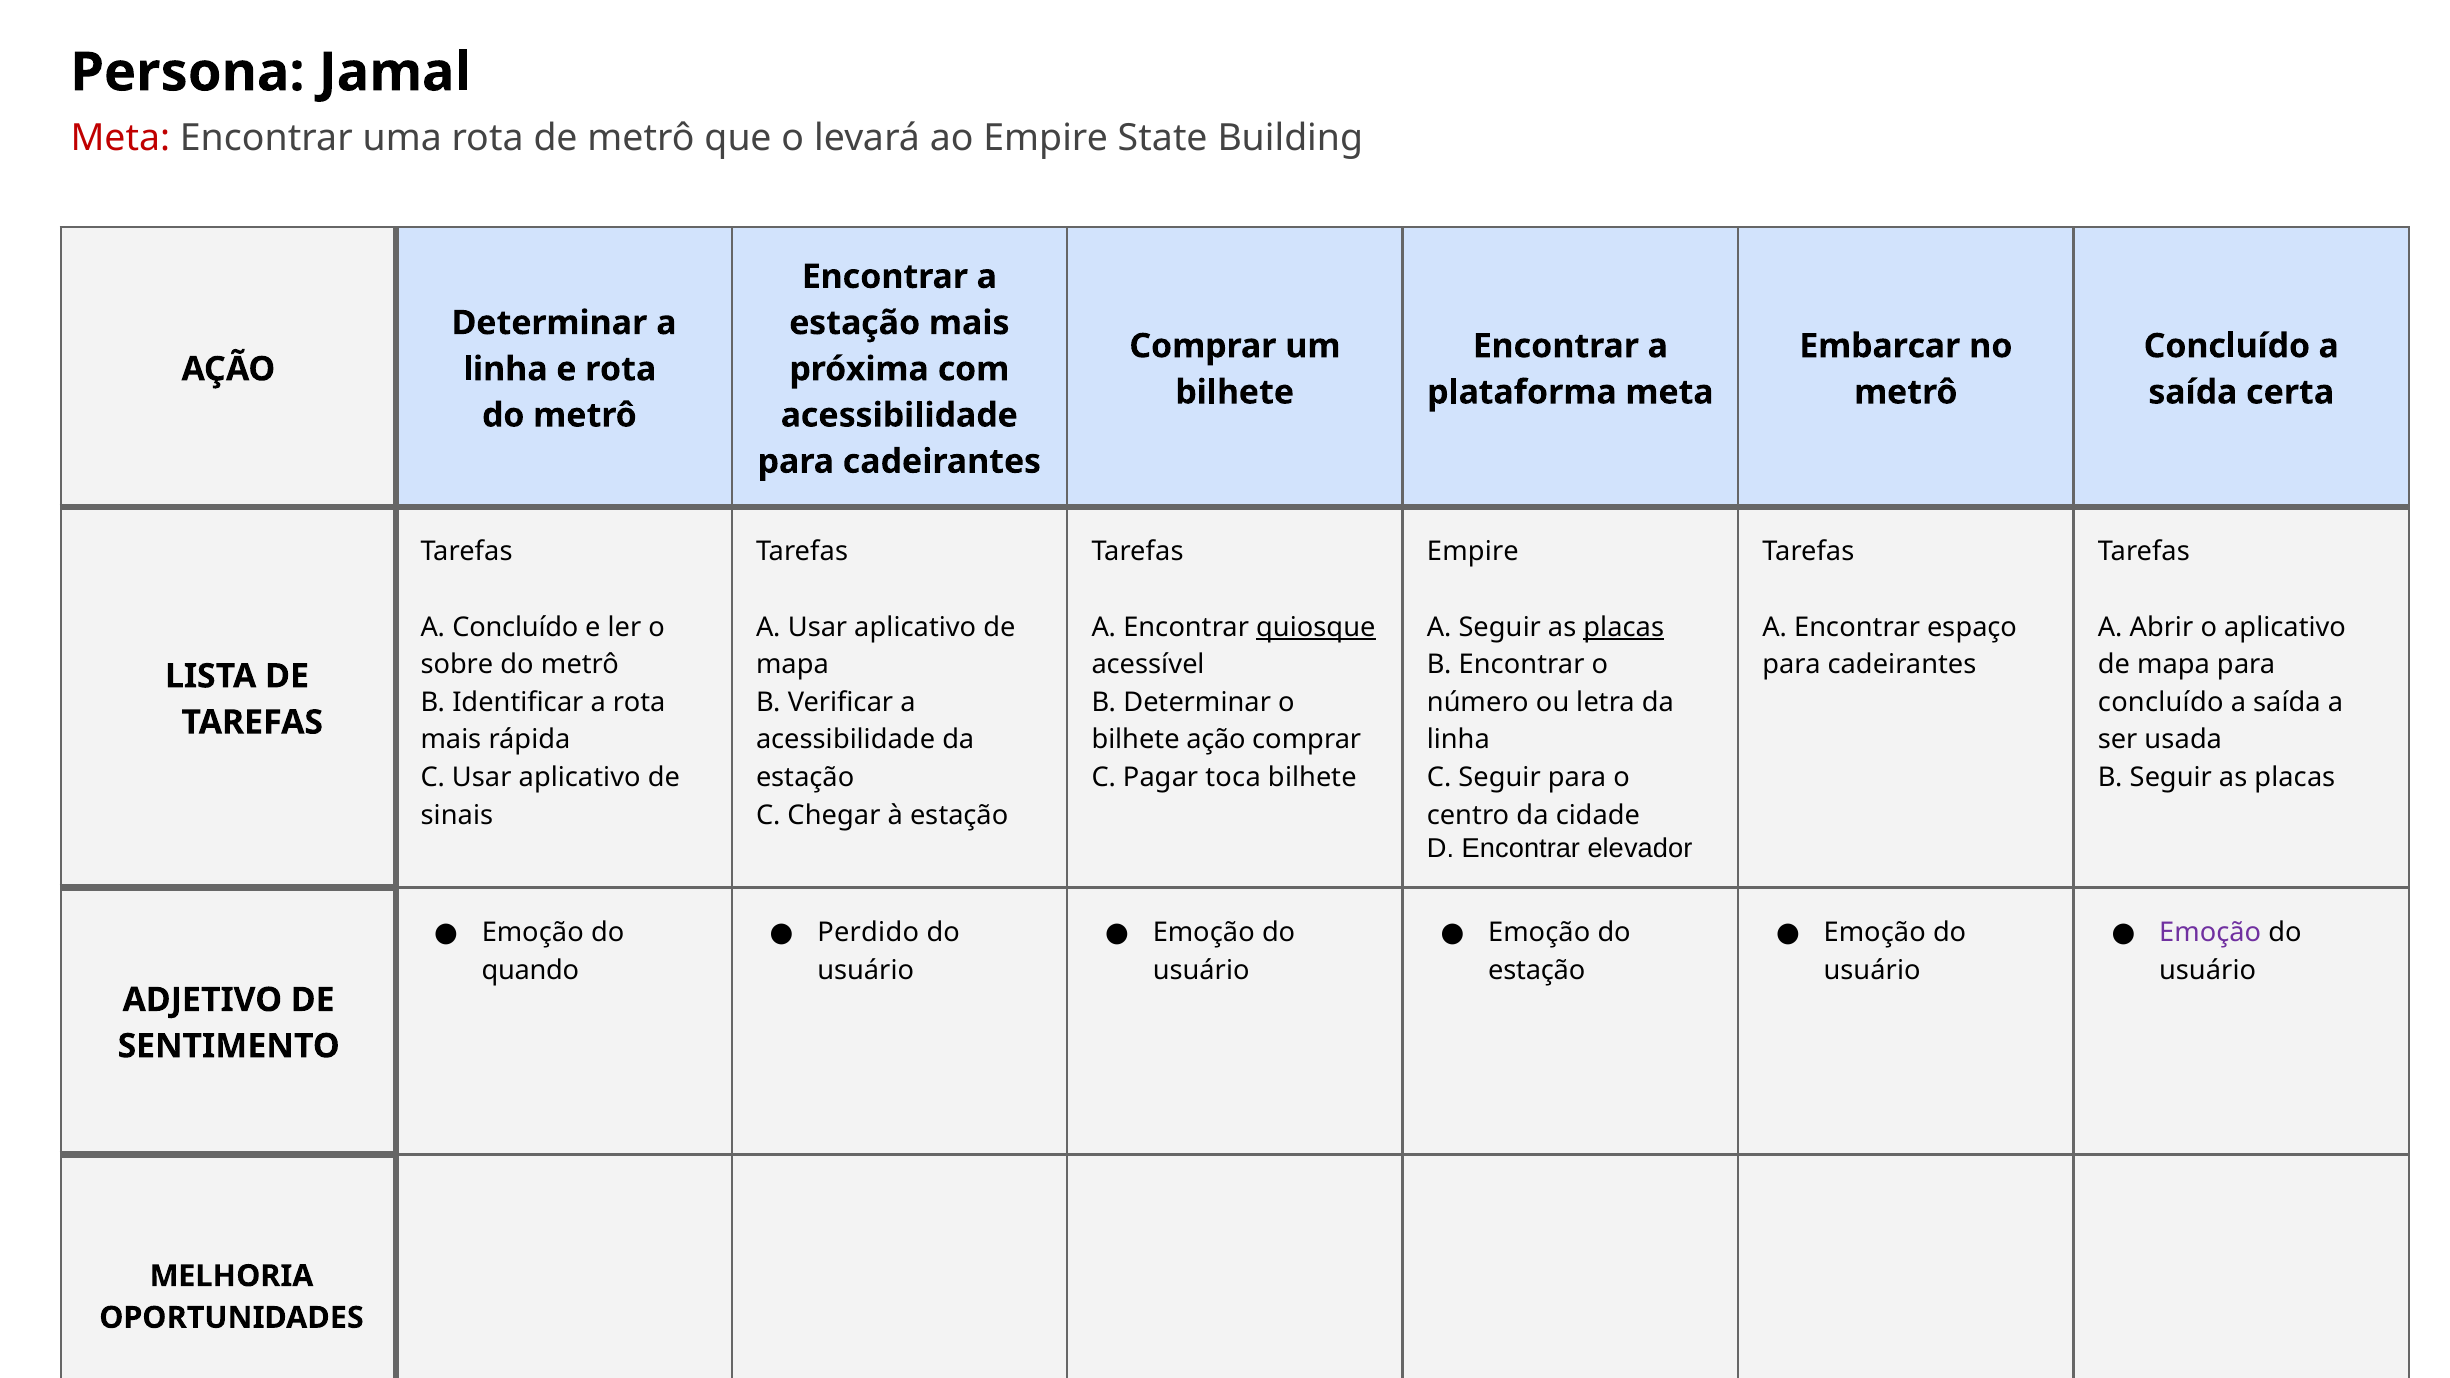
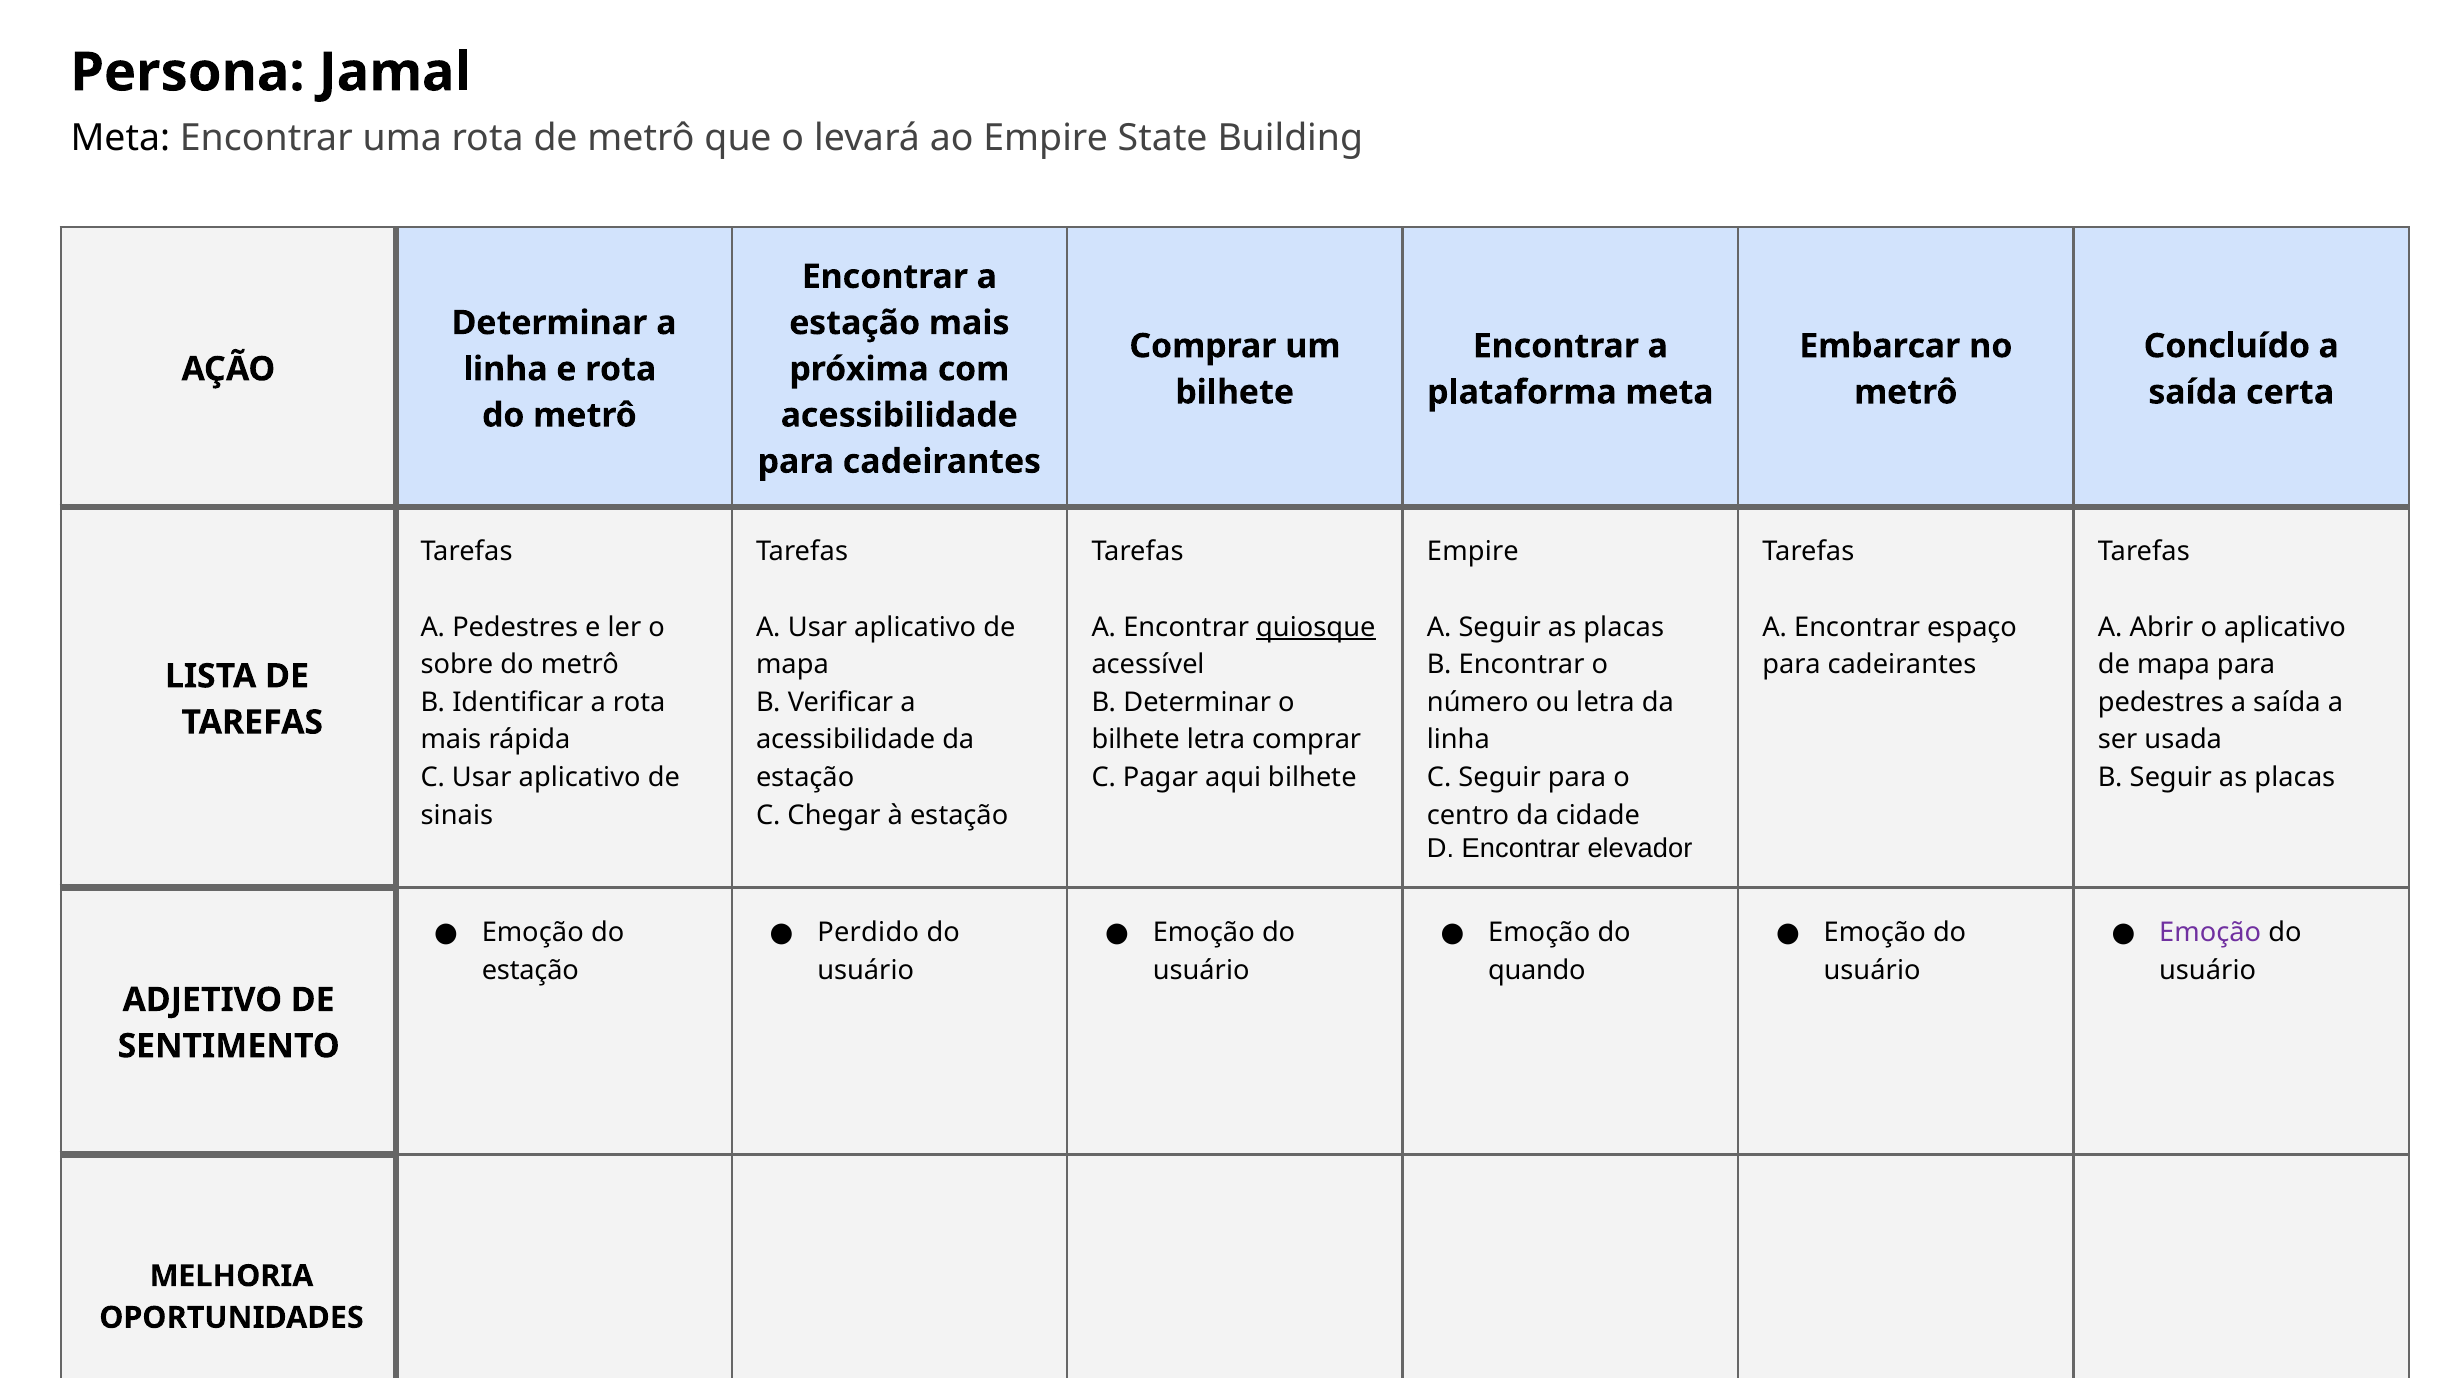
Meta colour: red -> black (120, 138)
A Concluído: Concluído -> Pedestres (515, 627)
placas underline: present -> none (1624, 627)
concluído: concluído -> pedestres (2161, 702)
bilhete ação: ação -> letra (1216, 740)
toca: toca -> aqui (1233, 778)
quando: quando -> estação (530, 970)
estação: estação -> quando (1537, 970)
